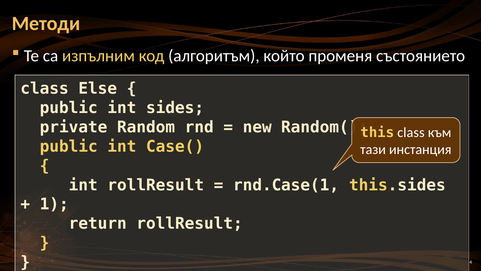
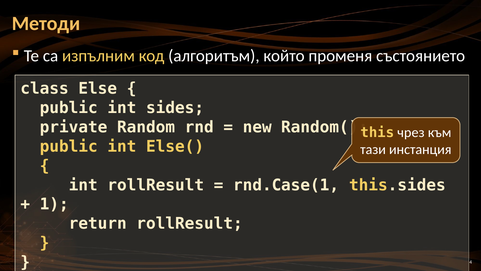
this class: class -> чрез (411, 132)
Case(: Case( -> Else( (175, 146)
